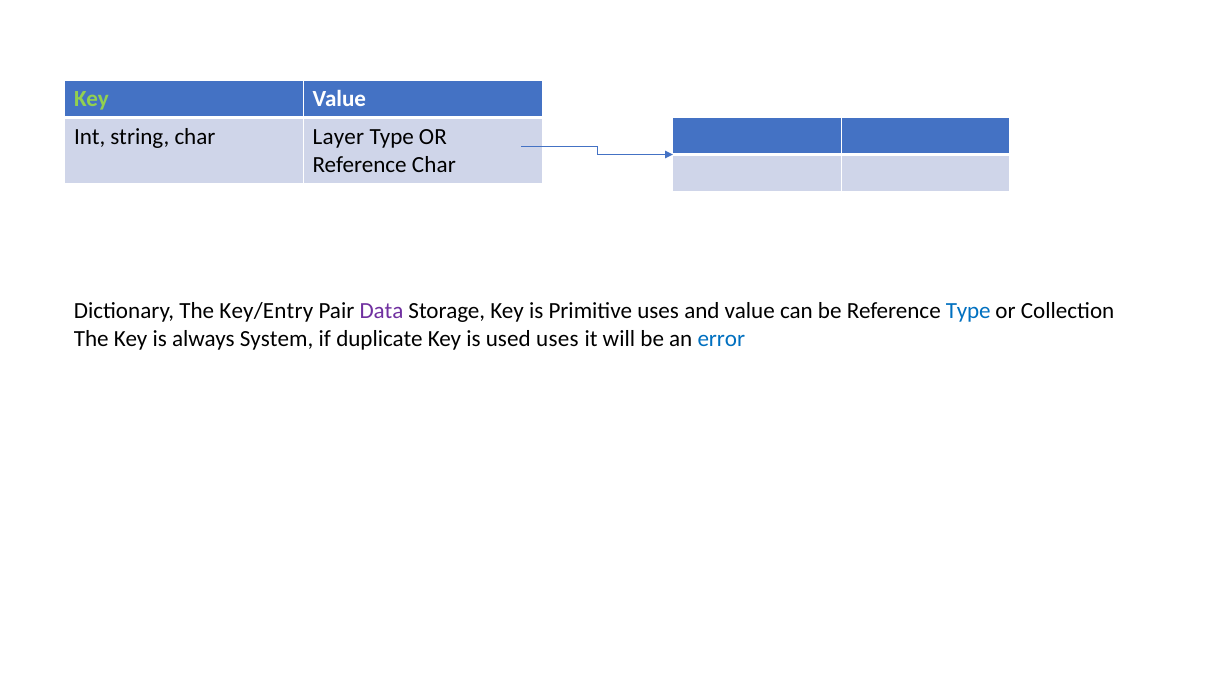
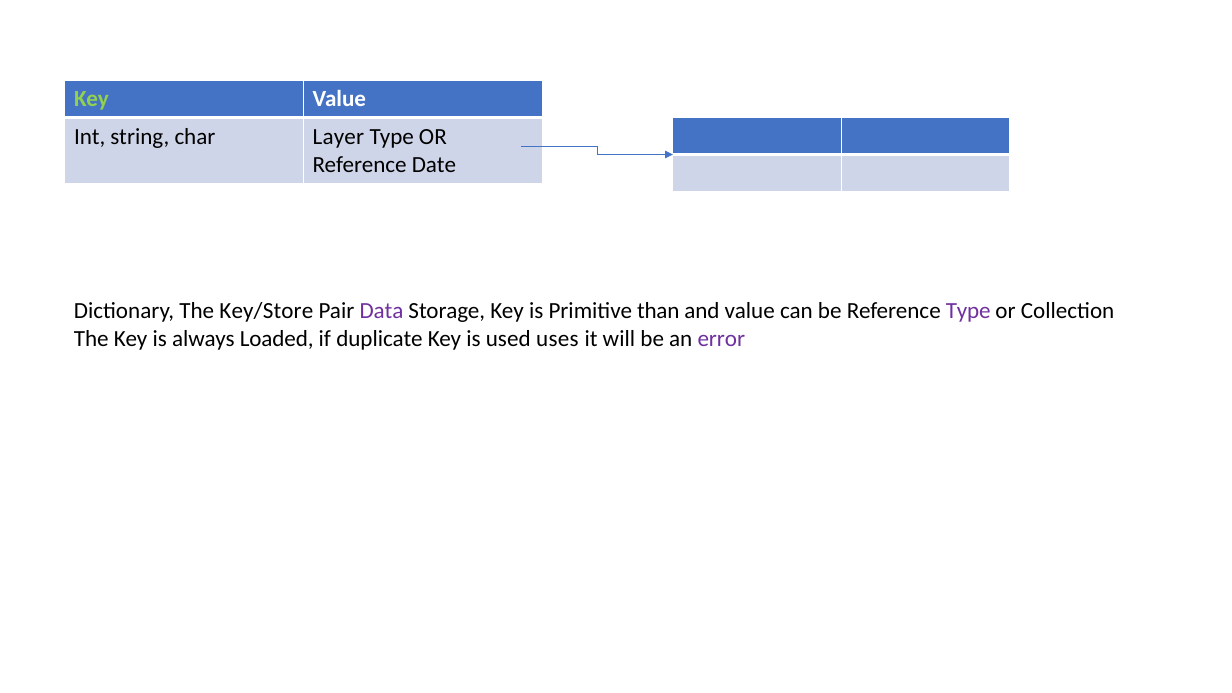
Reference Char: Char -> Date (434, 165)
Key/Entry: Key/Entry -> Key/Store (266, 311)
Primitive uses: uses -> than (658, 311)
Type colour: blue -> purple (968, 311)
System: System -> Loaded (277, 339)
error colour: blue -> purple (721, 339)
